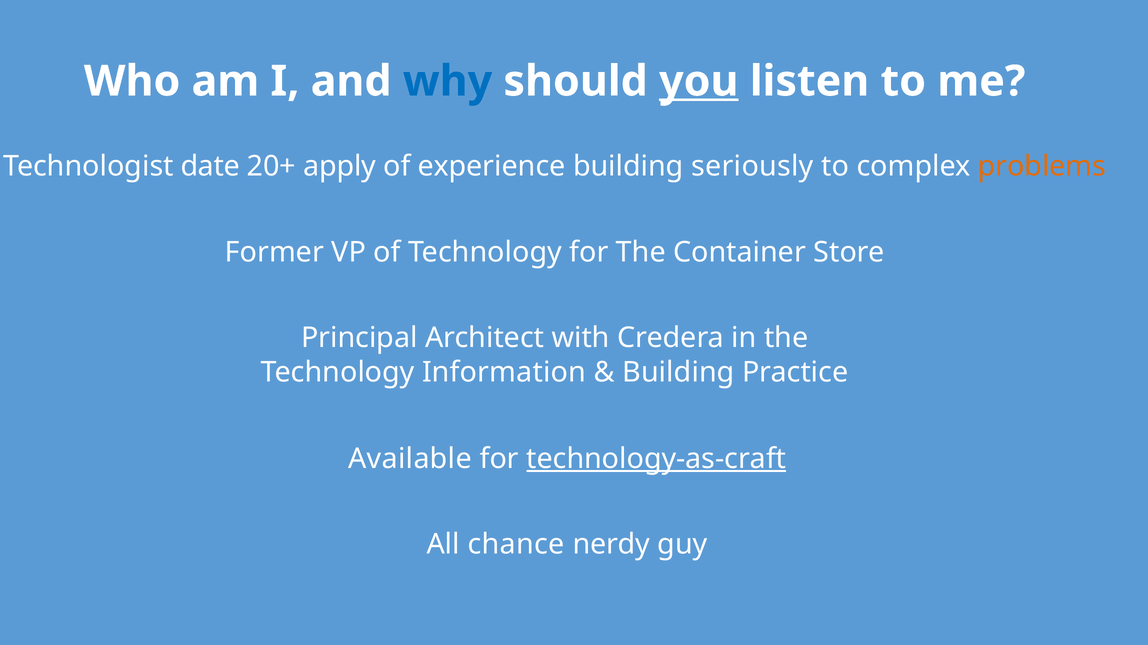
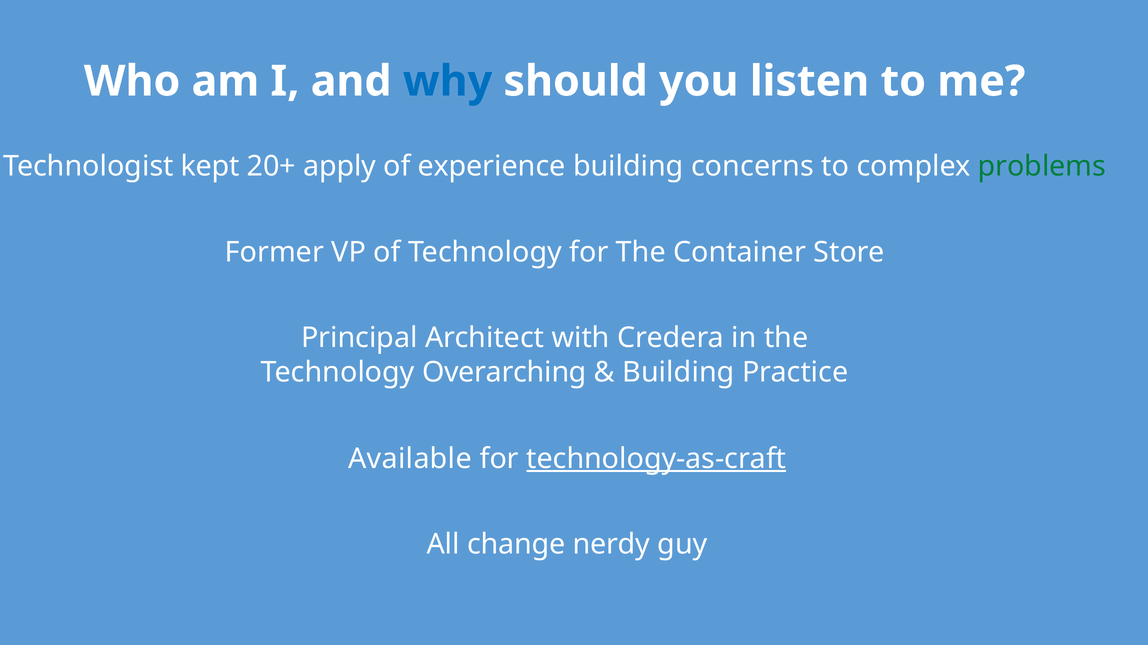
you underline: present -> none (699, 81)
date: date -> kept (210, 166)
seriously: seriously -> concerns (752, 166)
problems colour: orange -> green (1042, 166)
Information: Information -> Overarching (504, 373)
chance: chance -> change (516, 545)
